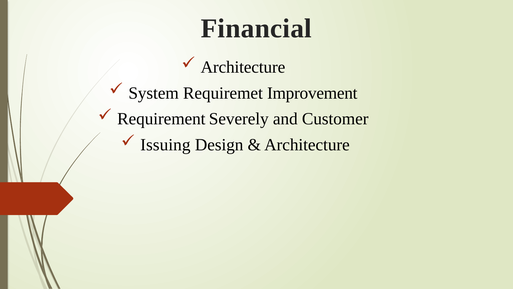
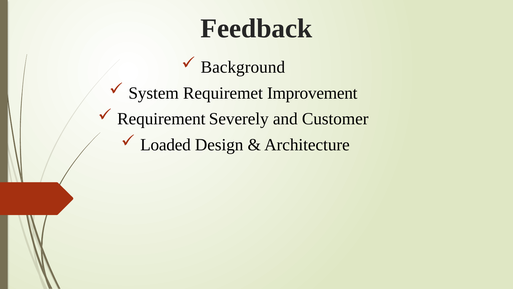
Financial: Financial -> Feedback (256, 28)
Architecture: Architecture -> Background (243, 67)
Issuing: Issuing -> Loaded (166, 145)
